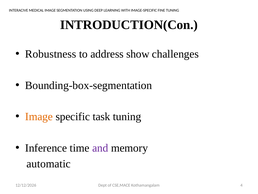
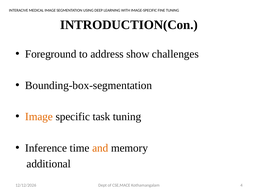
Robustness: Robustness -> Foreground (51, 54)
and colour: purple -> orange (100, 148)
automatic: automatic -> additional (49, 163)
